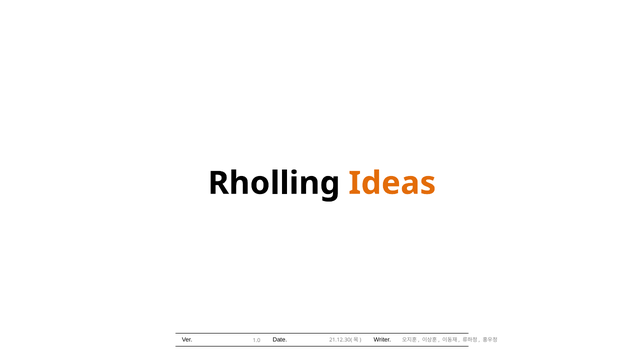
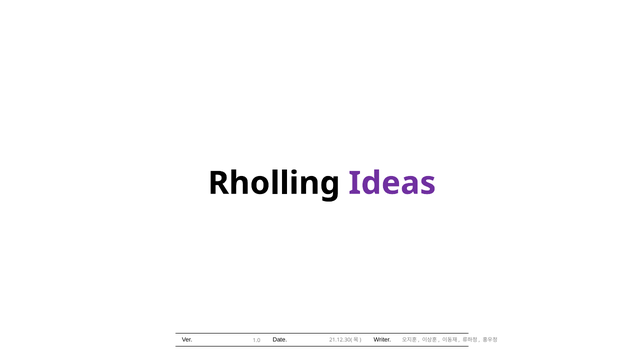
Ideas colour: orange -> purple (392, 183)
